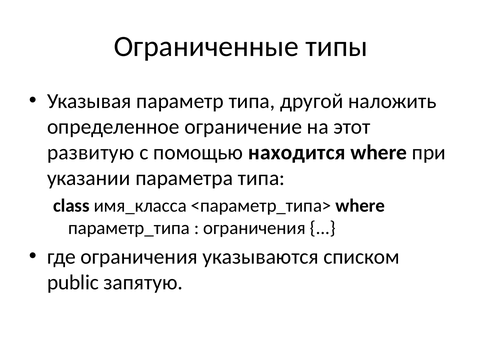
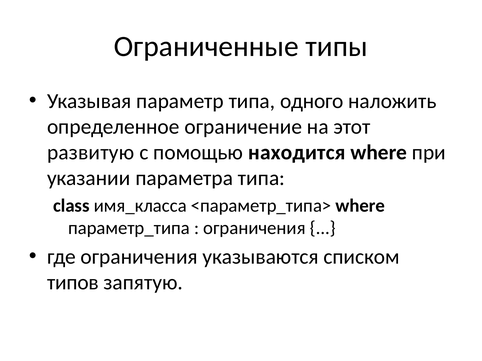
другой: другой -> одного (312, 101)
public: public -> типов (73, 283)
